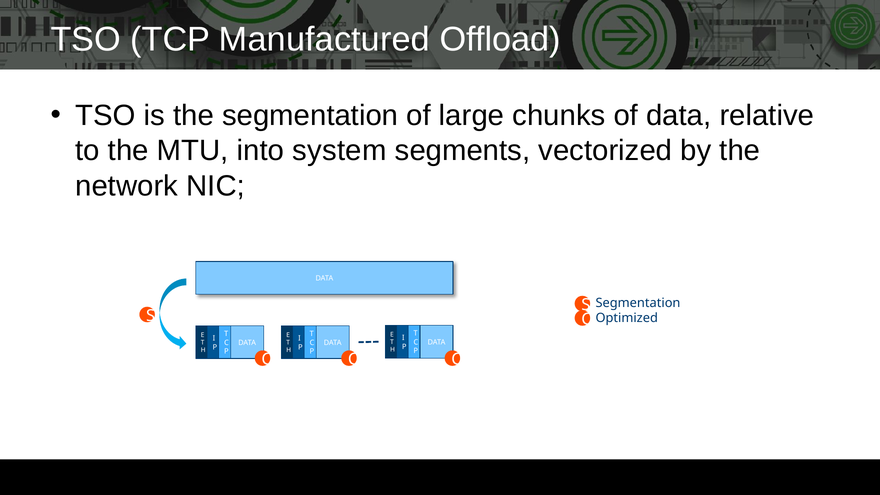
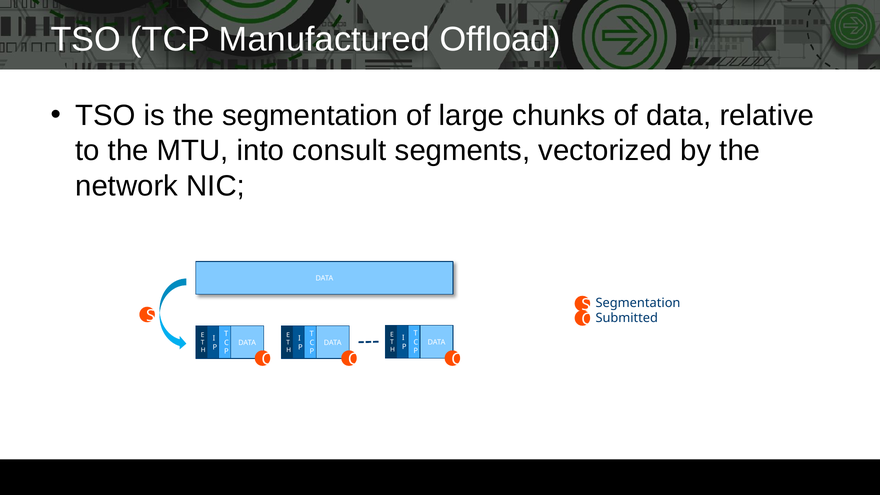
system: system -> consult (339, 151)
Optimized: Optimized -> Submitted (627, 318)
